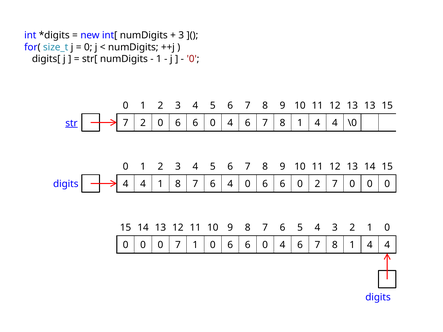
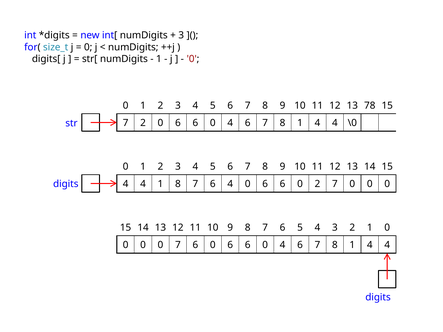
13 13: 13 -> 78 (370, 106)
str underline: present -> none (71, 123)
0 7 1: 1 -> 6 (195, 245)
